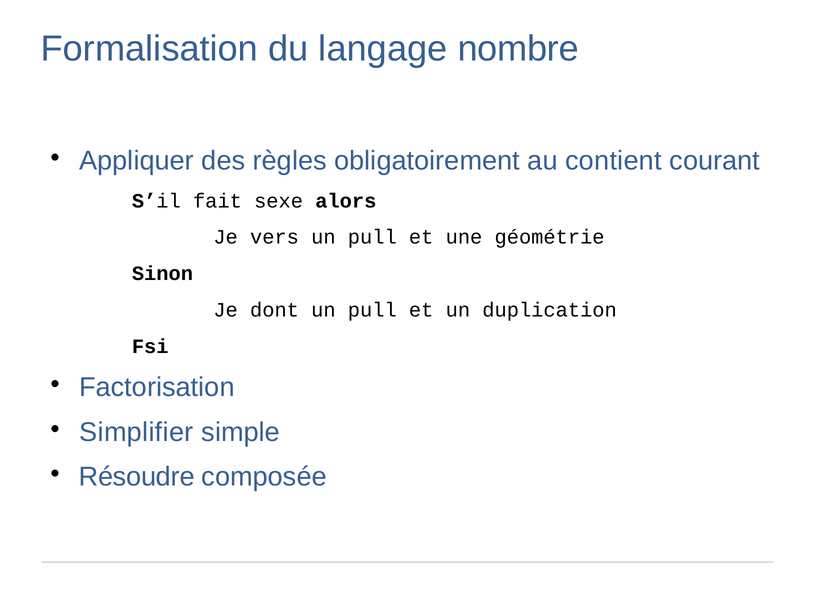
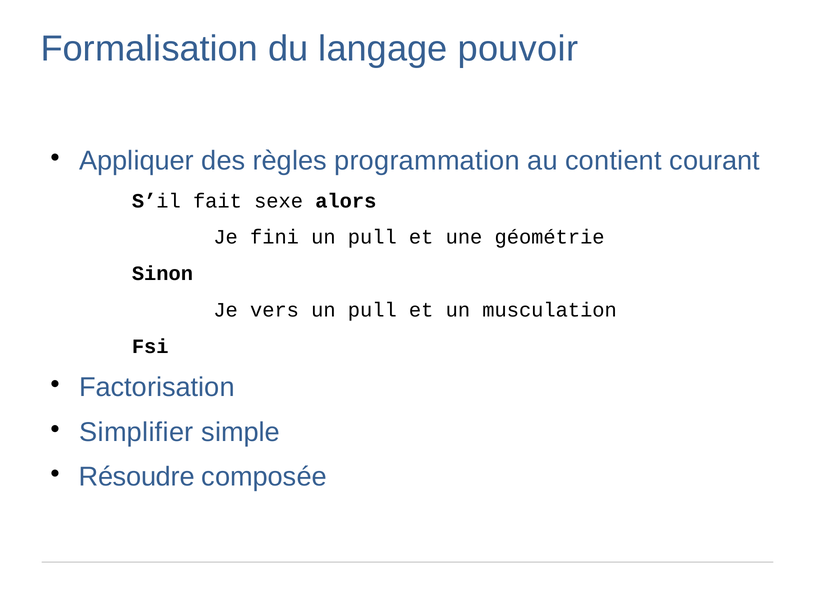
nombre: nombre -> pouvoir (518, 49)
obligatoirement: obligatoirement -> programmation (427, 161)
vers: vers -> fini (275, 237)
dont: dont -> vers (275, 310)
duplication: duplication -> musculation (550, 310)
